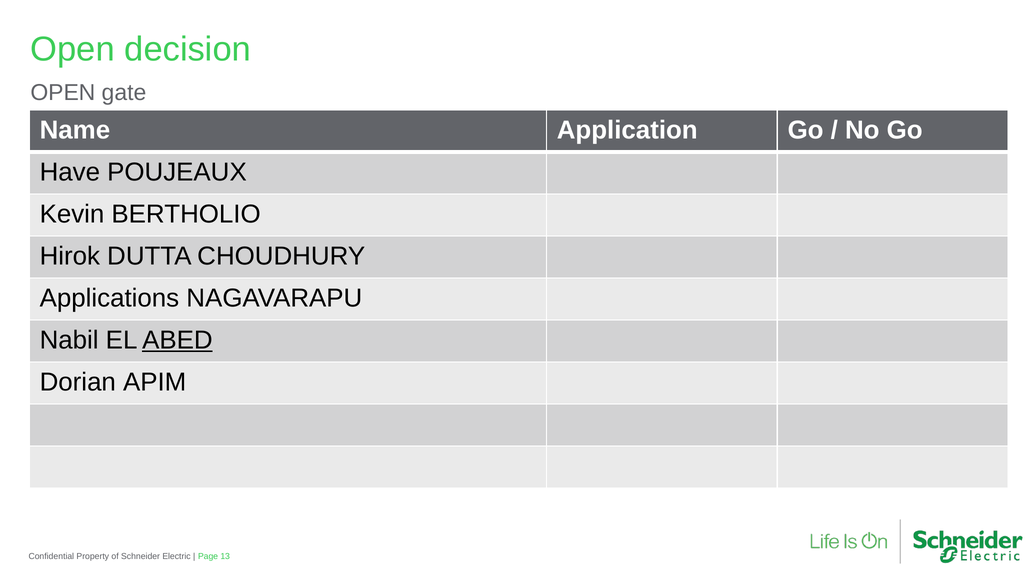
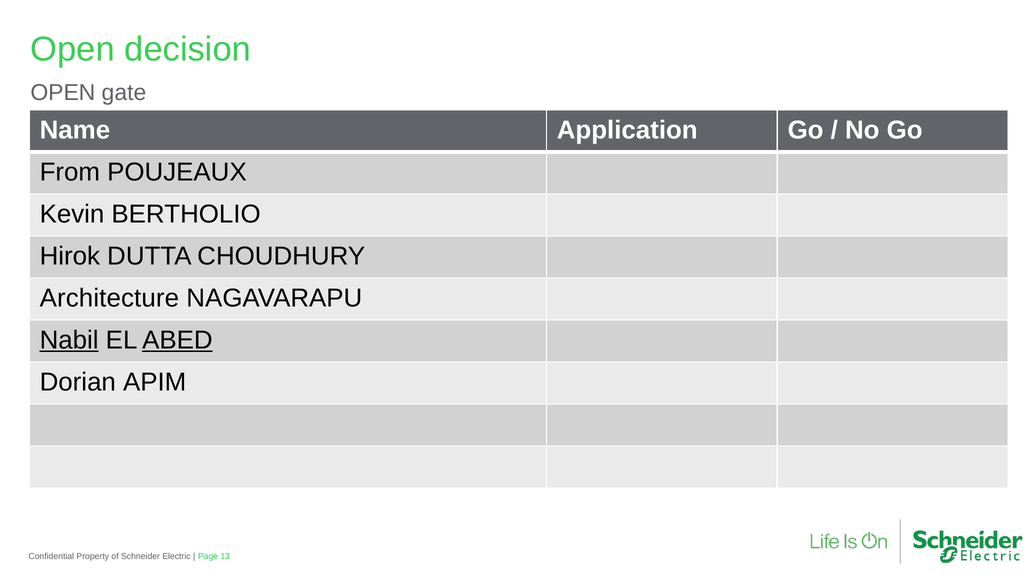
Have: Have -> From (70, 172)
Applications: Applications -> Architecture (109, 298)
Nabil underline: none -> present (69, 340)
